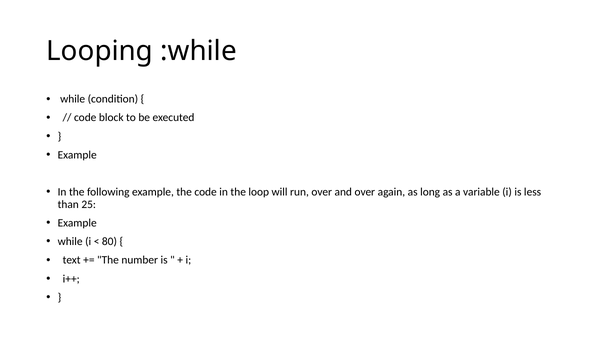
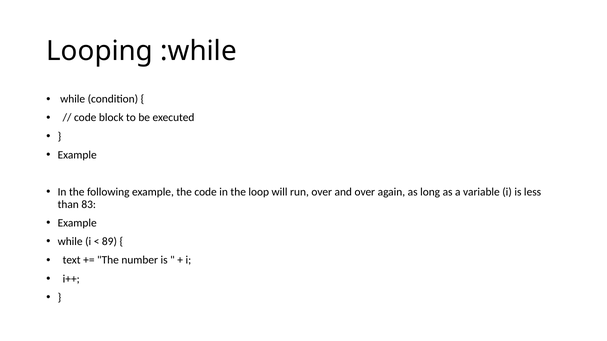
25: 25 -> 83 (89, 205)
80: 80 -> 89 (109, 242)
